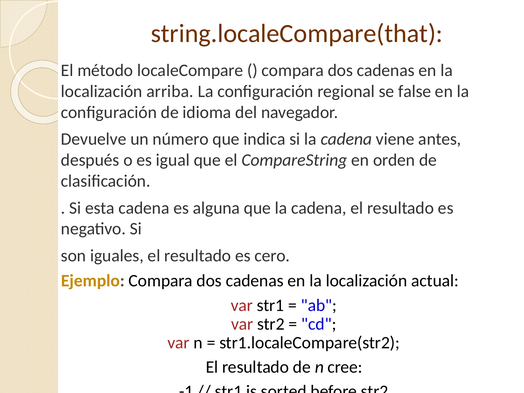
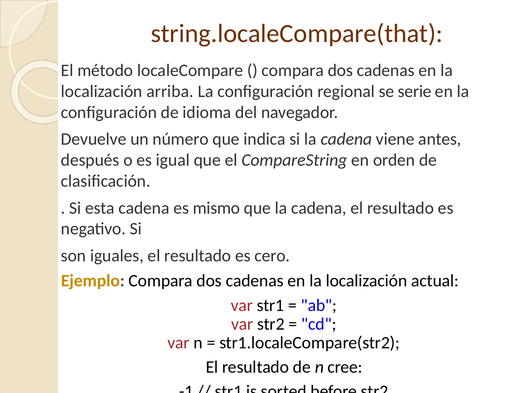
false: false -> serie (415, 91)
alguna: alguna -> mismo (217, 208)
